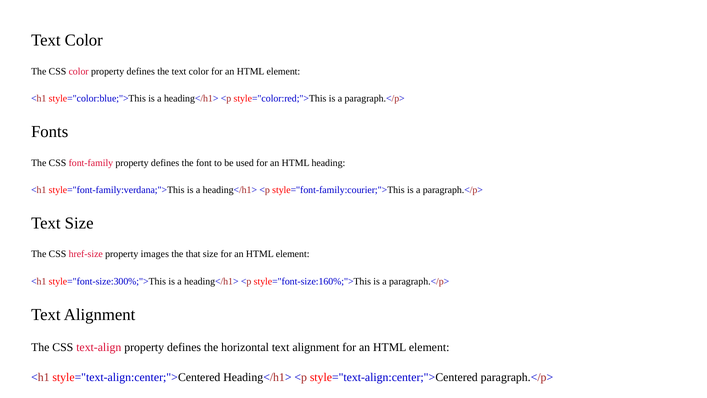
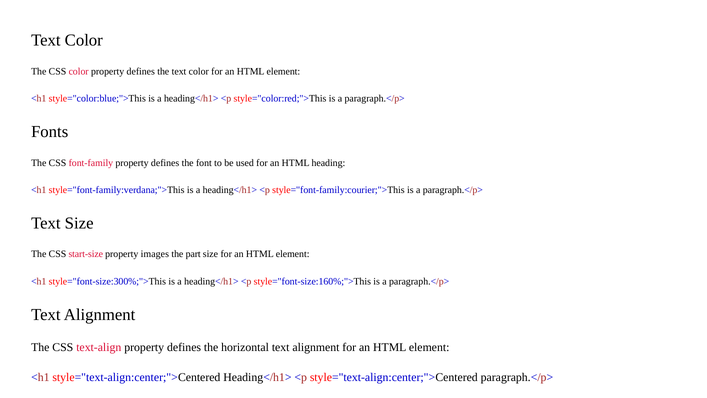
href-size: href-size -> start-size (86, 254)
that: that -> part (193, 254)
